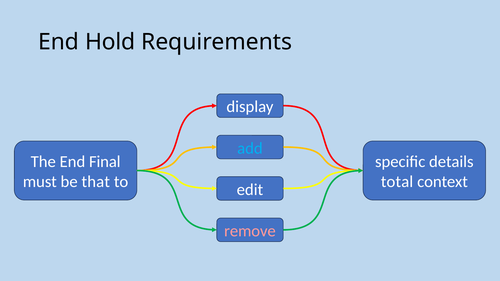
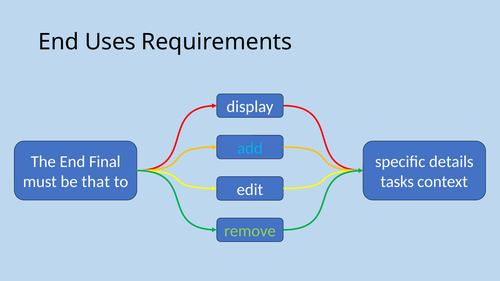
Hold: Hold -> Uses (110, 42)
total: total -> tasks (397, 182)
remove colour: pink -> light green (250, 231)
